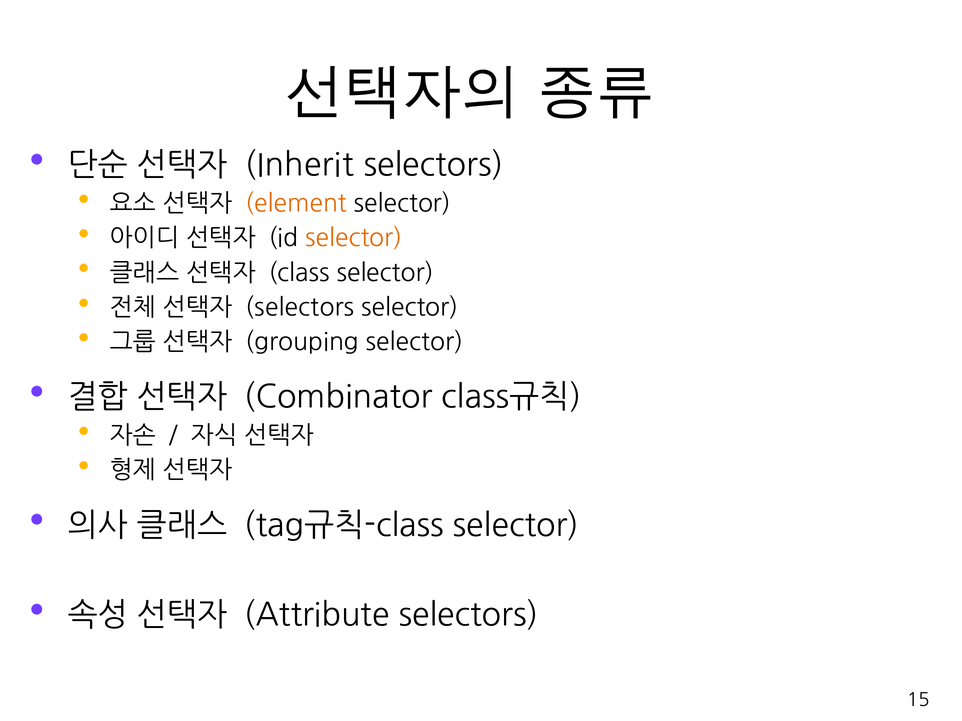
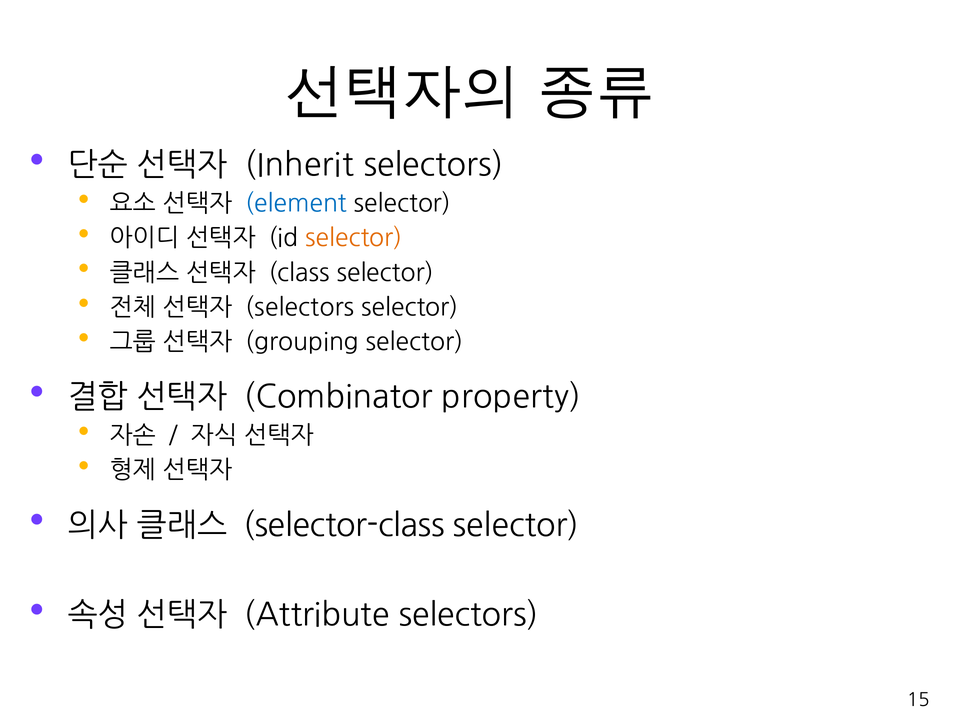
element colour: orange -> blue (296, 204)
class규칙: class규칙 -> property (511, 398)
tag규칙-class: tag규칙-class -> selector-class (344, 526)
